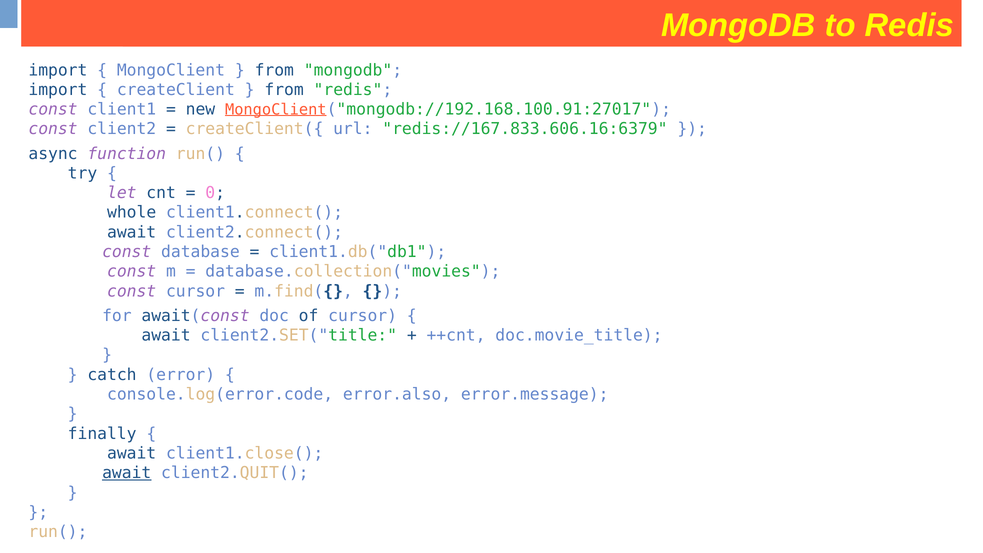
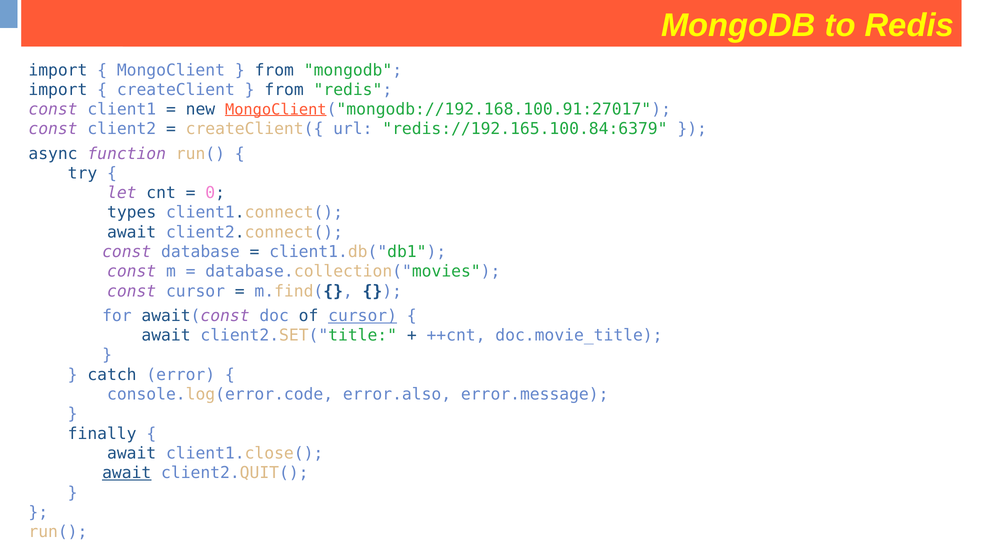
redis://167.833.606.16:6379: redis://167.833.606.16:6379 -> redis://192.165.100.84:6379 (525, 129)
whole: whole -> types (132, 213)
cursor underline: none -> present (363, 316)
